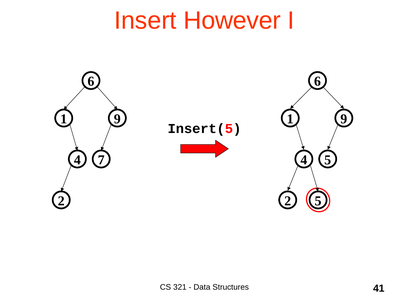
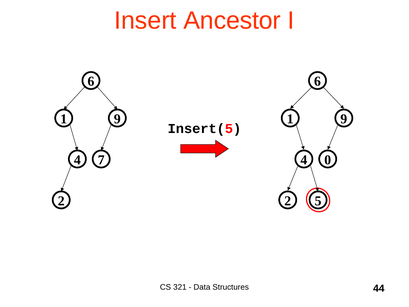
However: However -> Ancestor (232, 20)
4 5: 5 -> 0 (328, 160)
41: 41 -> 44 (379, 288)
